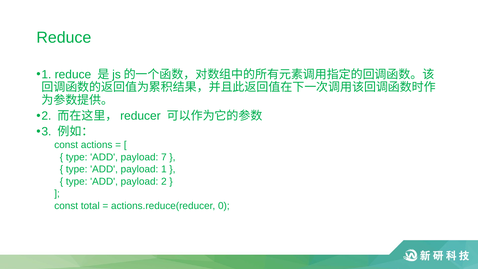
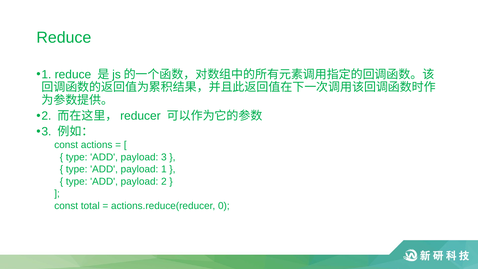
7: 7 -> 3 (164, 157)
